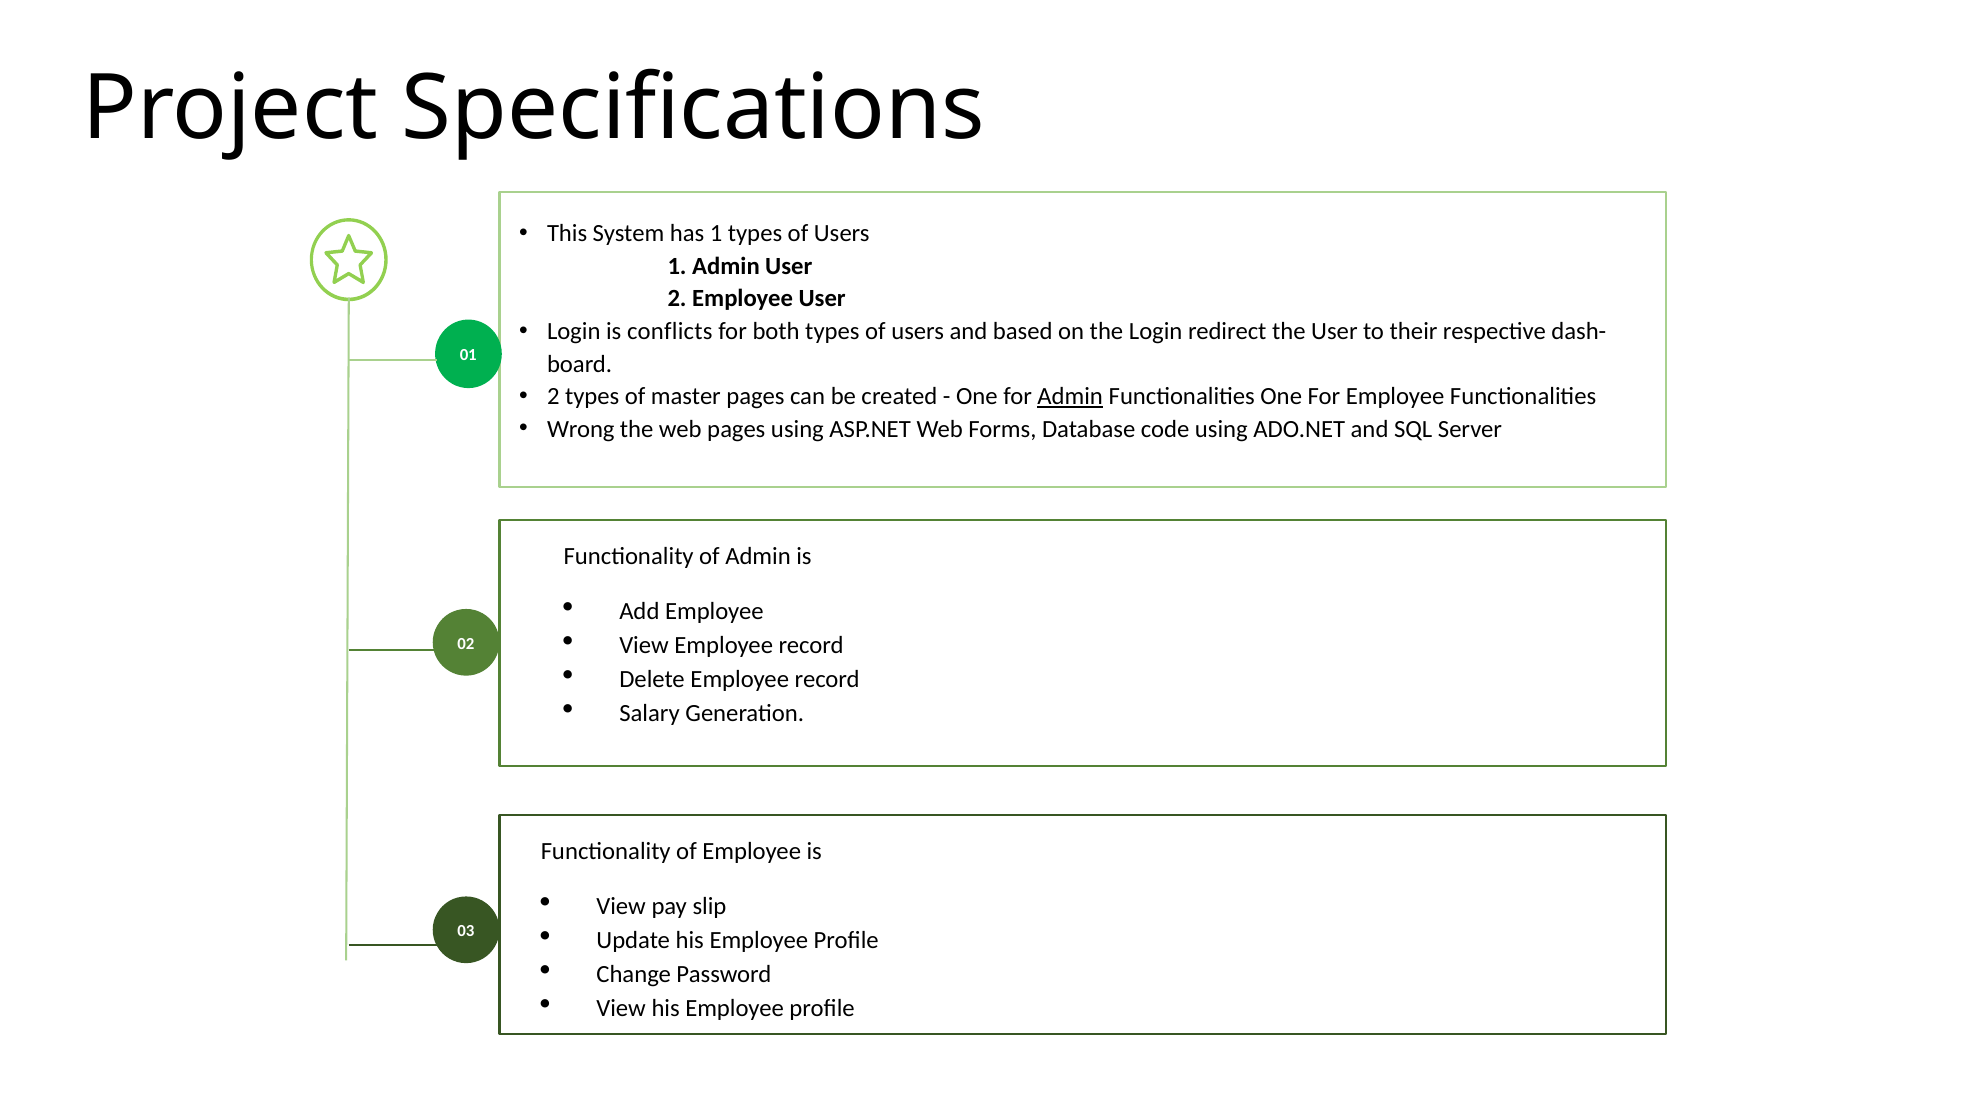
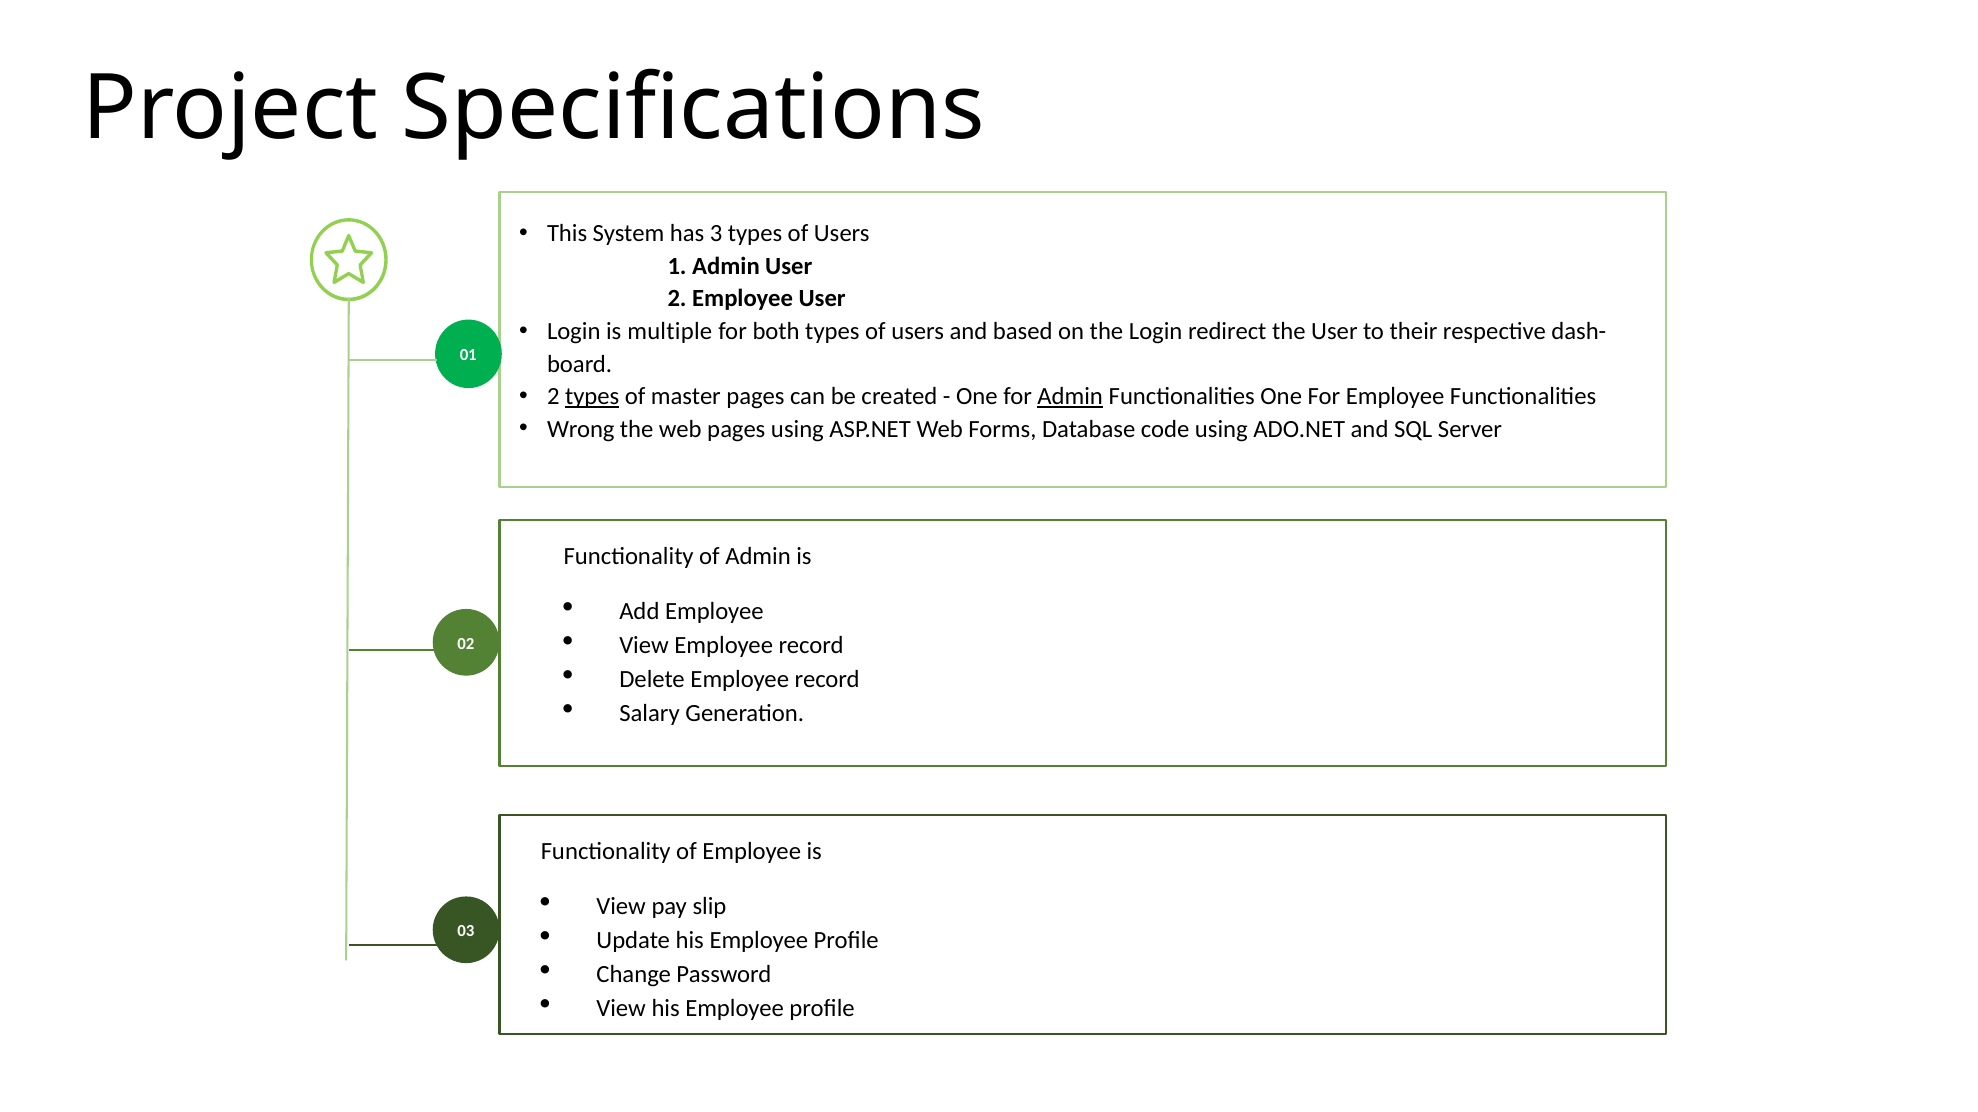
has 1: 1 -> 3 (716, 234)
conflicts: conflicts -> multiple (670, 332)
types underline: none -> present (592, 397)
